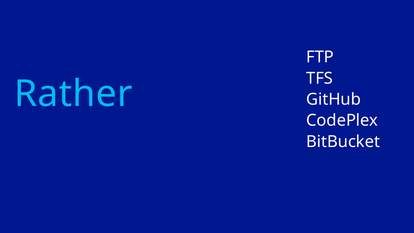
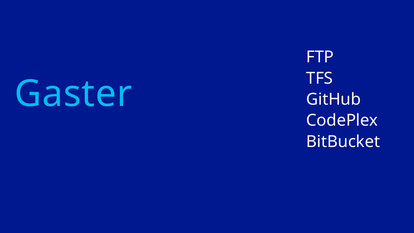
Rather: Rather -> Gaster (73, 94)
